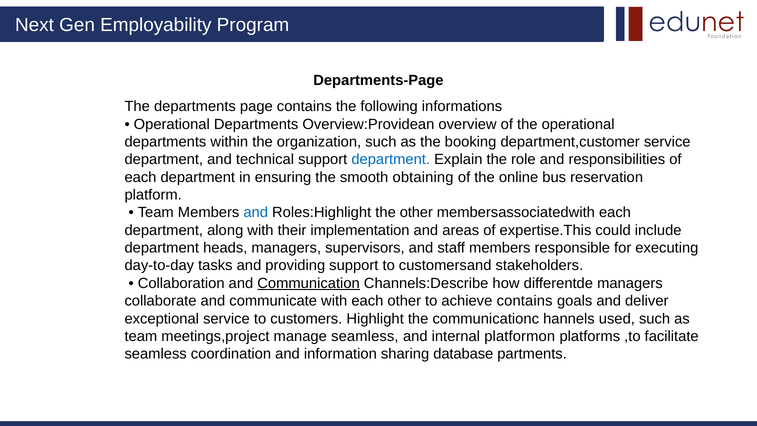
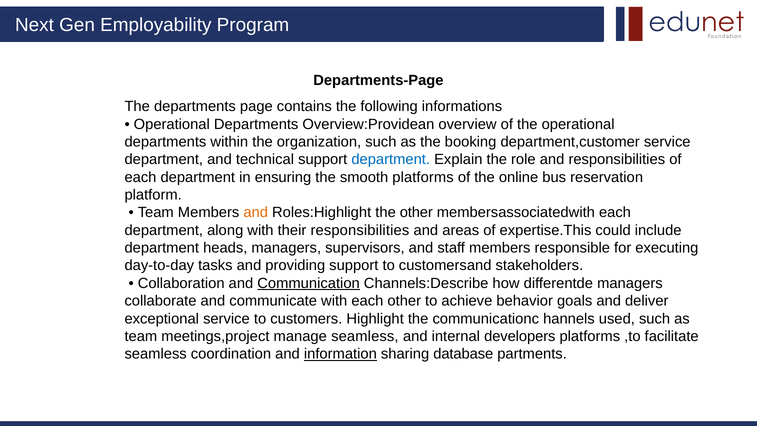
smooth obtaining: obtaining -> platforms (423, 177)
and colour: blue -> orange (256, 212)
their implementation: implementation -> responsibilities (360, 230)
achieve contains: contains -> behavior (525, 301)
platformon: platformon -> developers (520, 336)
information underline: none -> present (340, 354)
